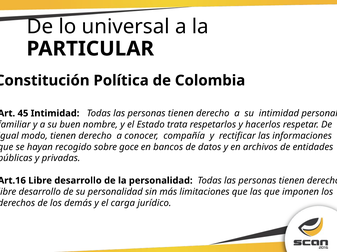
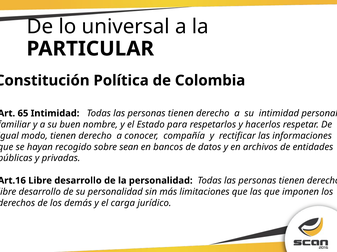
45: 45 -> 65 (23, 114)
trata: trata -> para (177, 125)
goce: goce -> sean (129, 147)
